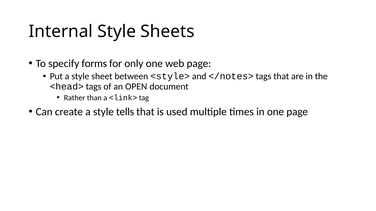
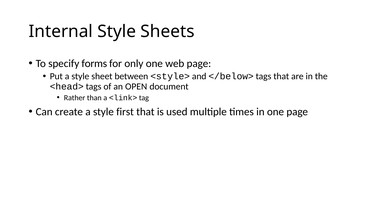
</notes>: </notes> -> </below> (231, 77)
tells: tells -> first (125, 112)
